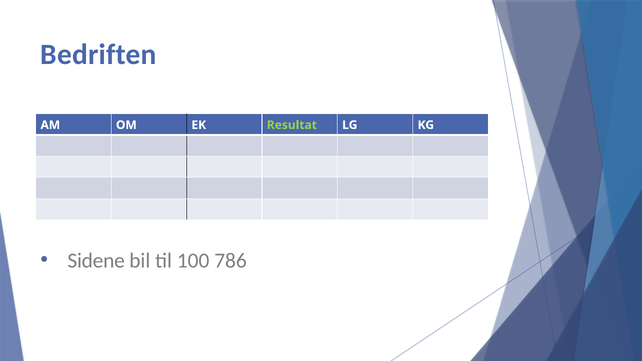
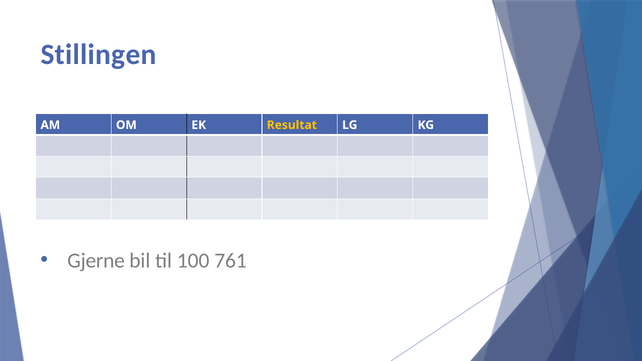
Bedriften: Bedriften -> Stillingen (99, 55)
Resultat colour: light green -> yellow (292, 125)
Sidene: Sidene -> Gjerne (96, 261)
786: 786 -> 761 (231, 261)
